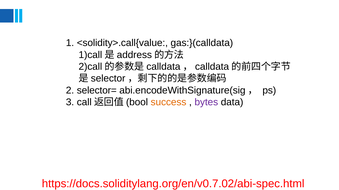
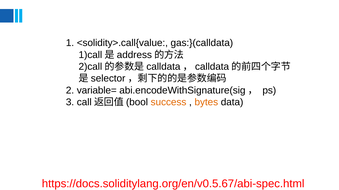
selector=: selector= -> variable= (97, 91)
bytes colour: purple -> orange (206, 102)
https://docs.soliditylang.org/en/v0.7.02/abi-spec.html: https://docs.soliditylang.org/en/v0.7.02/abi-spec.html -> https://docs.soliditylang.org/en/v0.5.67/abi-spec.html (173, 184)
